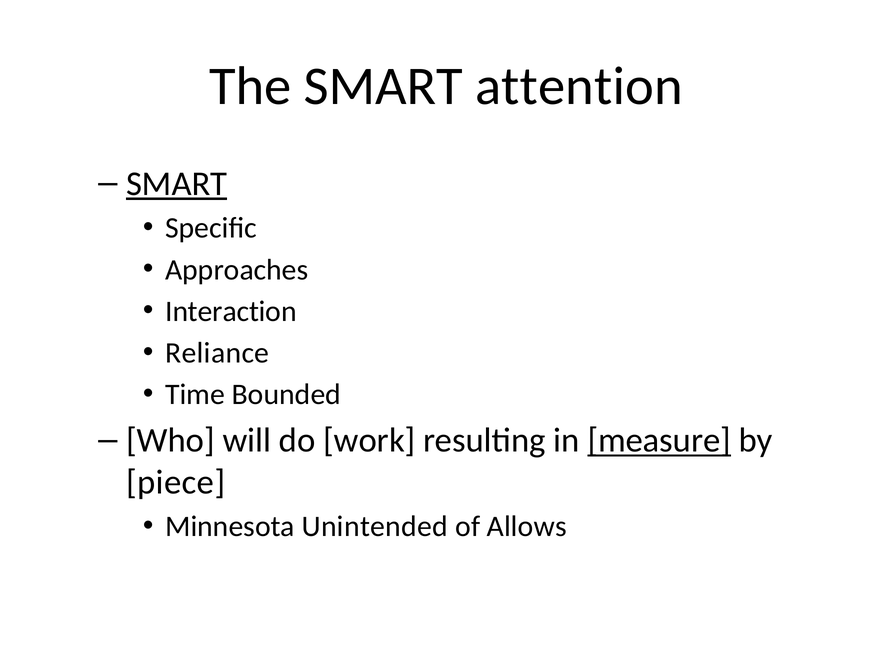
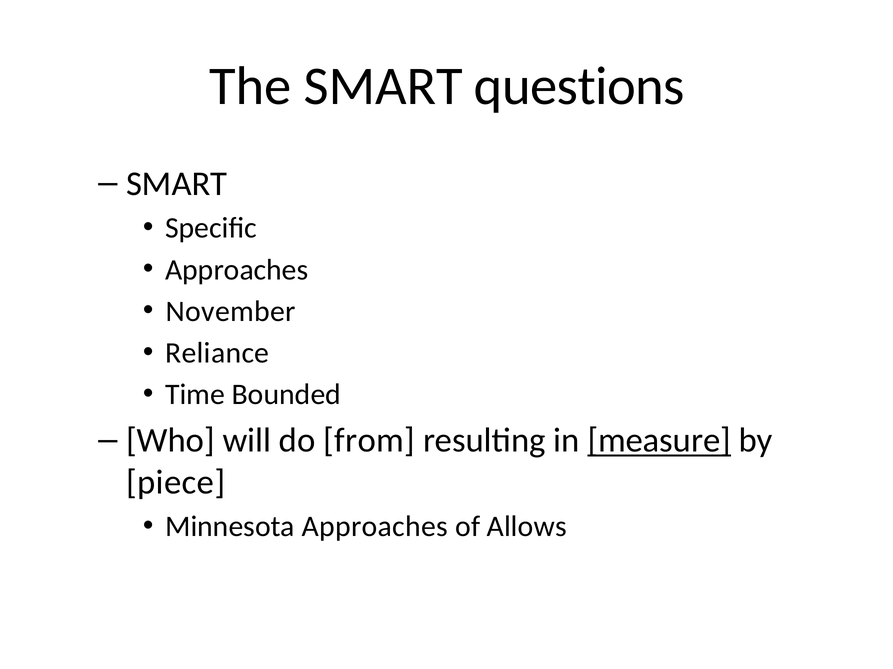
attention: attention -> questions (579, 86)
SMART underline: present -> none (177, 184)
Interaction: Interaction -> November (231, 312)
work: work -> from (369, 441)
Minnesota Unintended: Unintended -> Approaches (375, 527)
